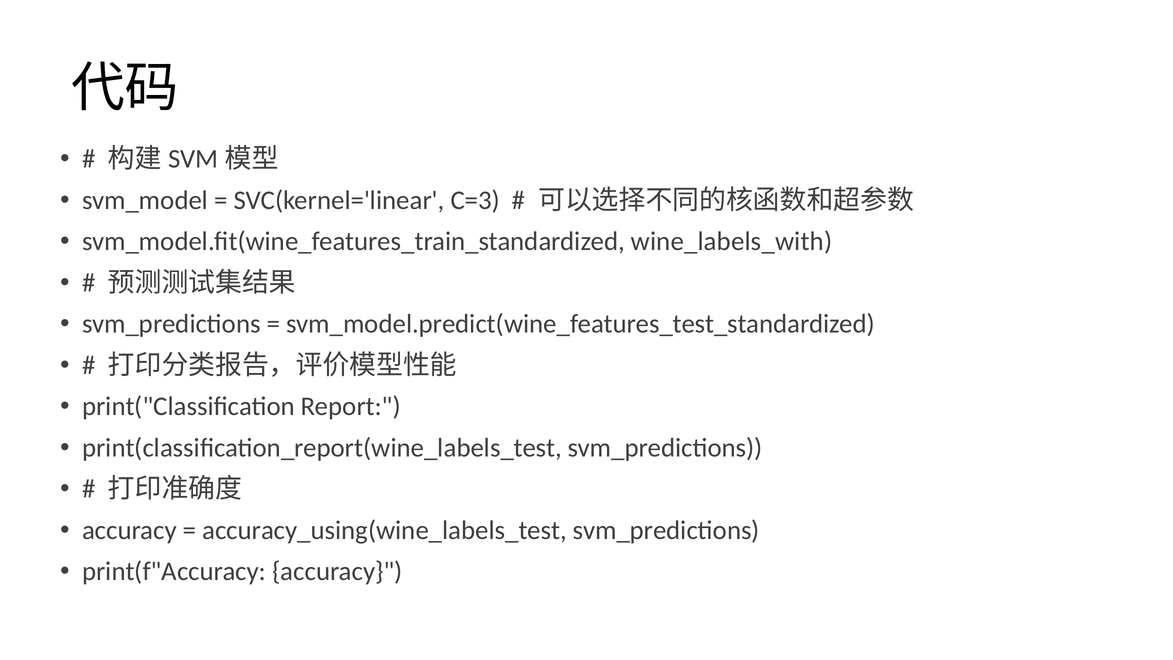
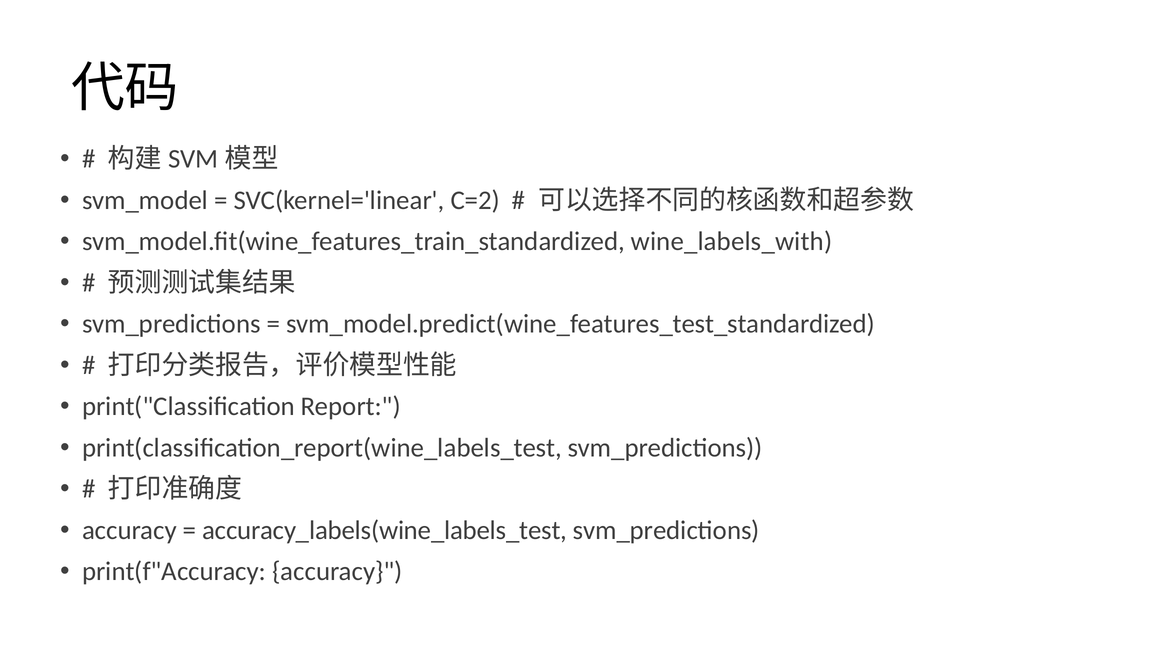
C=3: C=3 -> C=2 (475, 200)
accuracy_using(wine_labels_test: accuracy_using(wine_labels_test -> accuracy_labels(wine_labels_test (385, 530)
